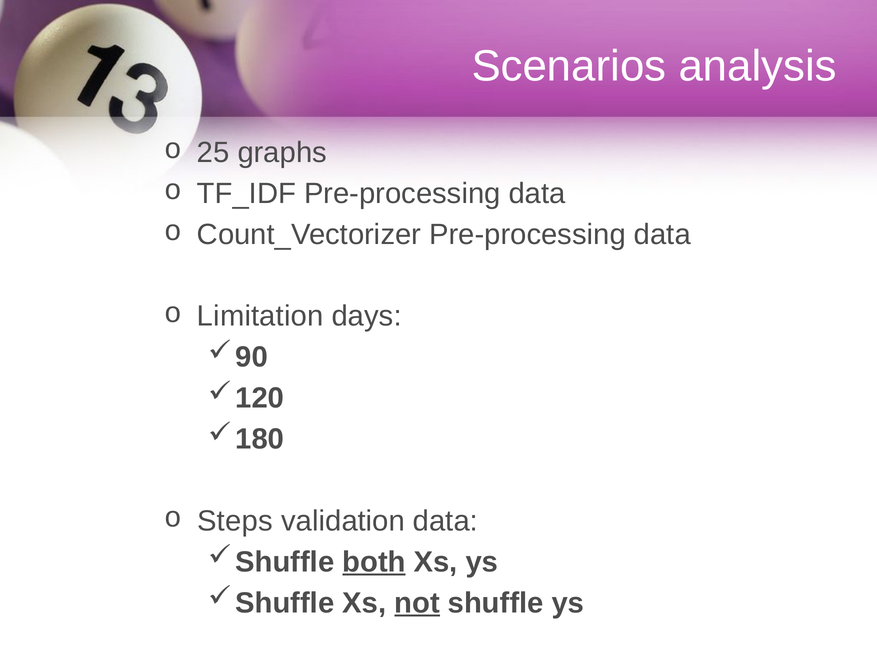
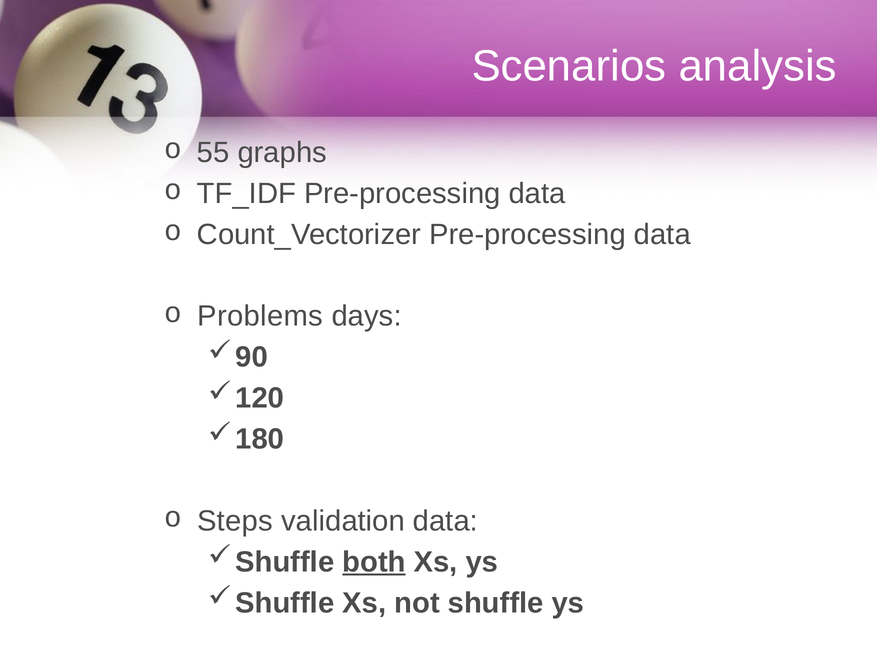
25: 25 -> 55 (213, 153)
Limitation: Limitation -> Problems (260, 316)
not underline: present -> none (417, 603)
